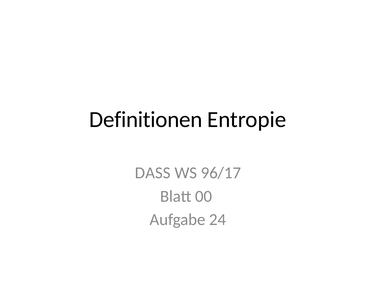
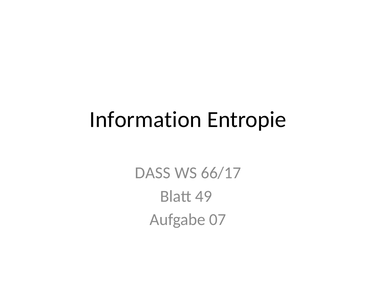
Definitionen: Definitionen -> Information (146, 119)
96/17: 96/17 -> 66/17 (221, 173)
00: 00 -> 49 (204, 196)
24: 24 -> 07 (218, 220)
